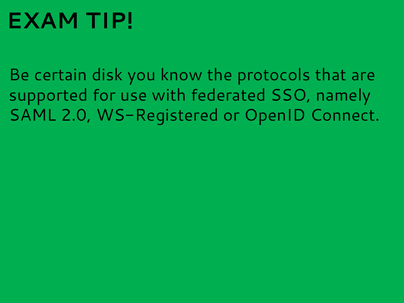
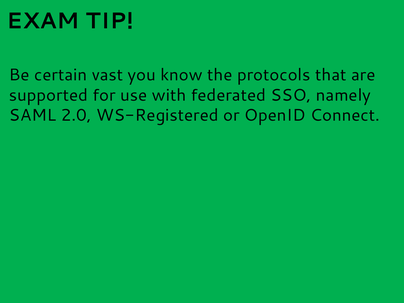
disk: disk -> vast (107, 75)
